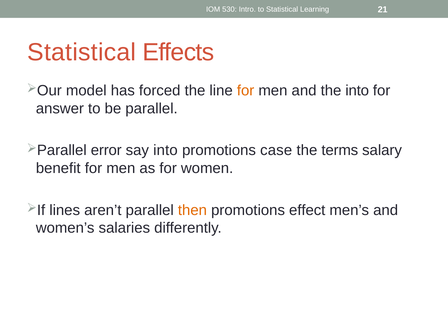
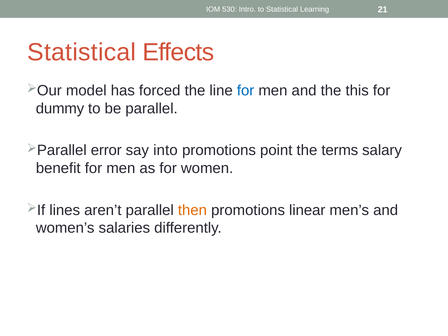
for colour: orange -> blue (246, 91)
the into: into -> this (357, 91)
answer: answer -> dummy (60, 109)
case: case -> point (276, 150)
effect: effect -> linear (307, 210)
